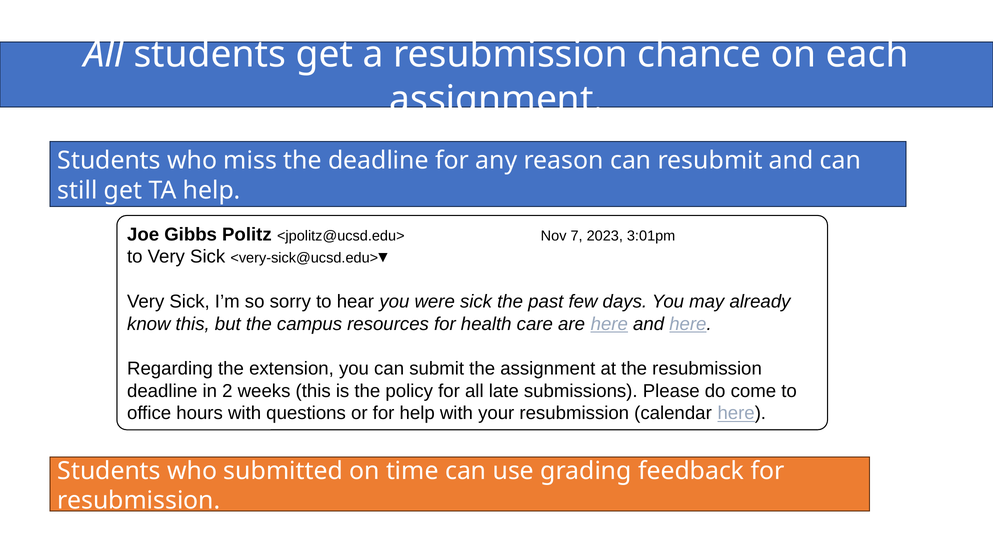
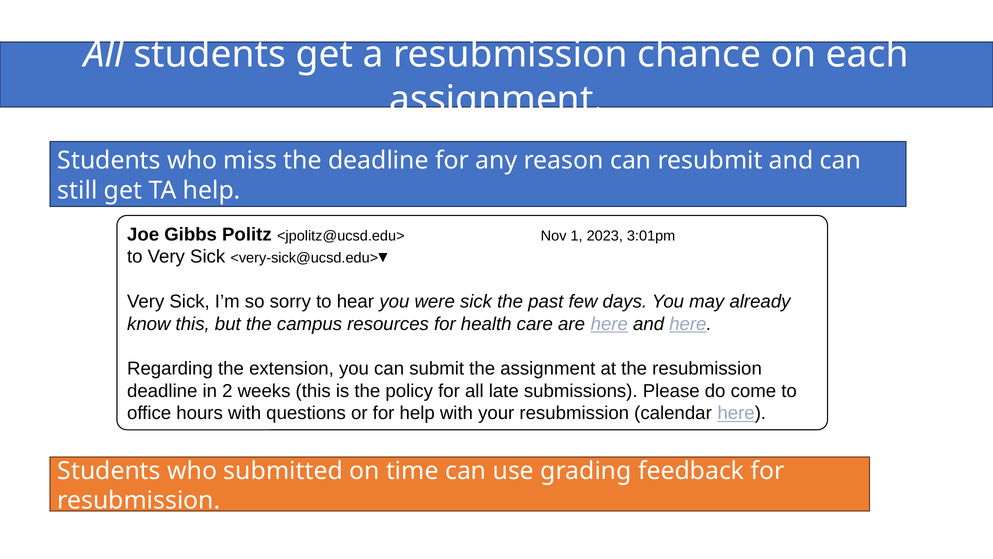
7: 7 -> 1 (577, 236)
